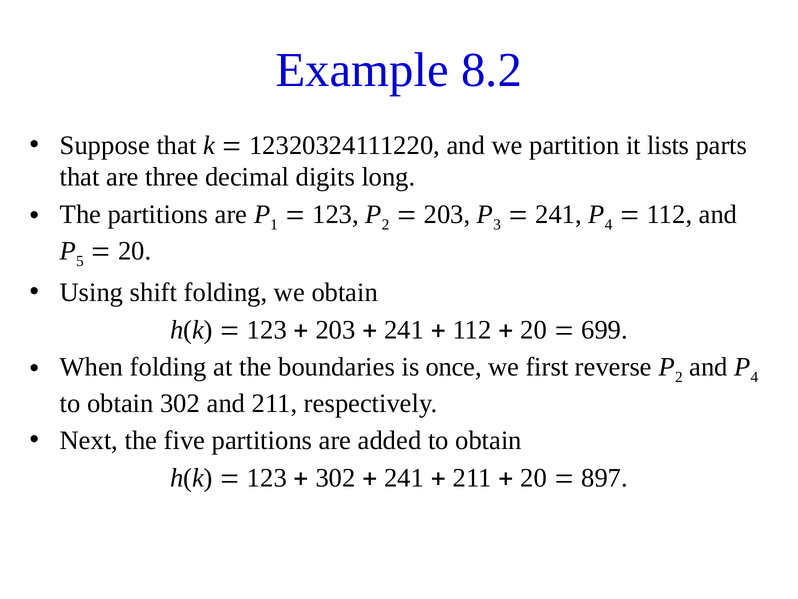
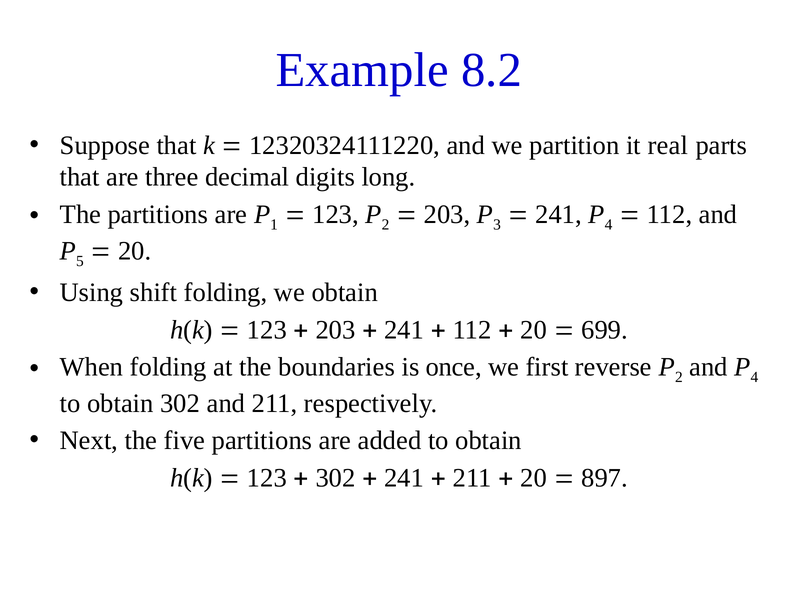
lists: lists -> real (668, 145)
